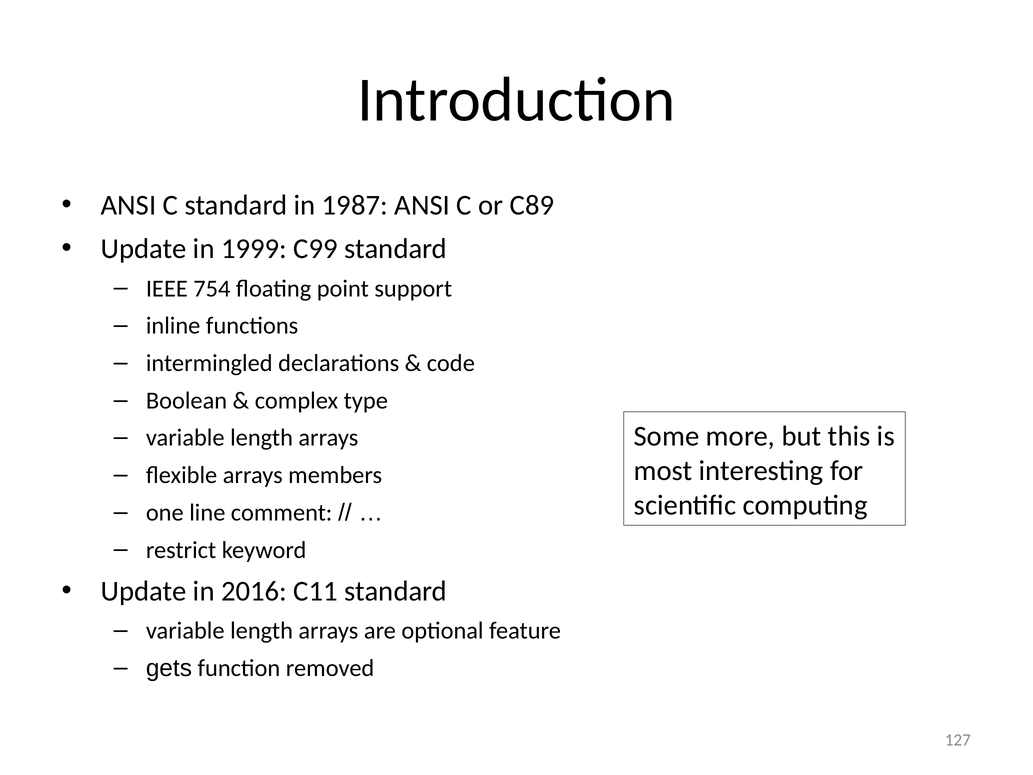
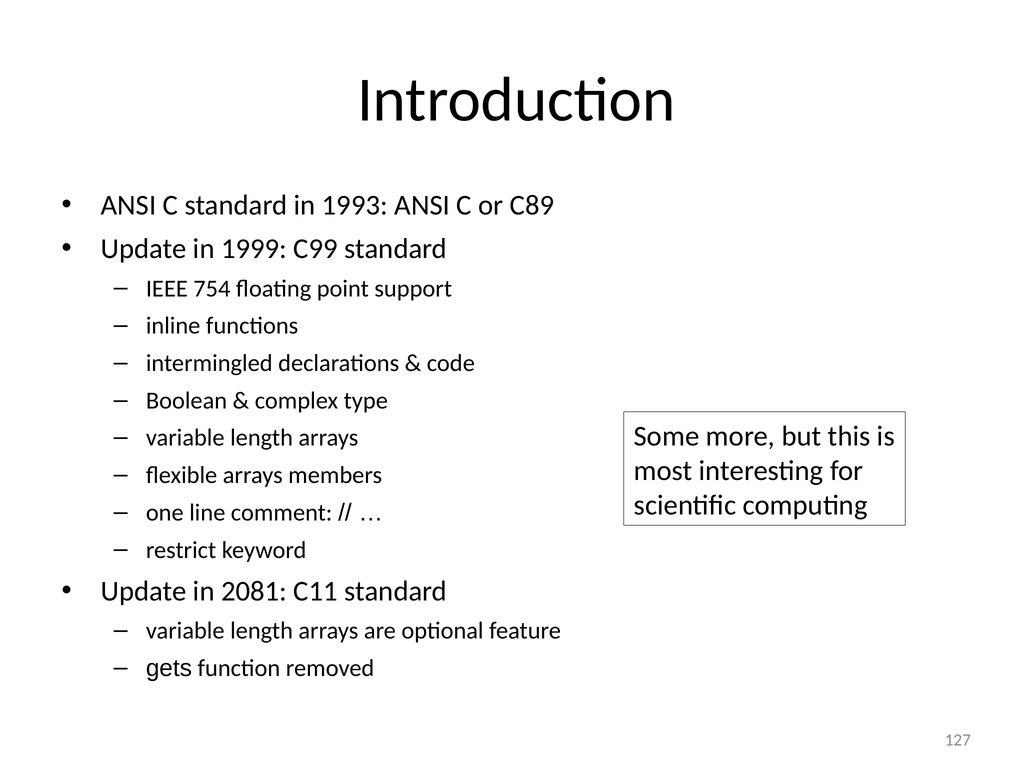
1987: 1987 -> 1993 (355, 205)
2016: 2016 -> 2081 (254, 591)
